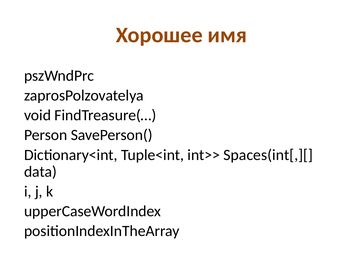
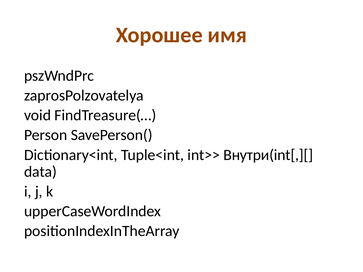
Spaces(int[,][: Spaces(int[,][ -> Внутри(int[,][ (268, 155)
